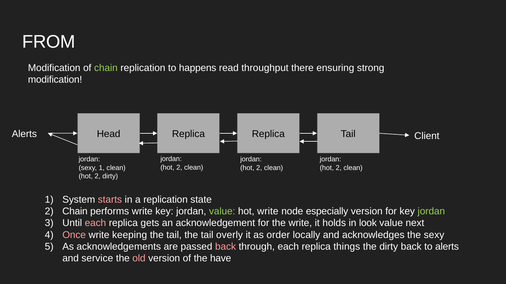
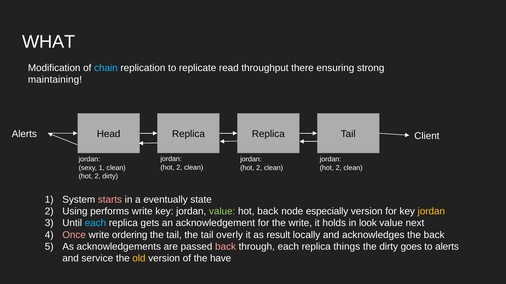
FROM: FROM -> WHAT (49, 42)
chain colour: light green -> light blue (106, 68)
happens: happens -> replicate (198, 68)
modification: modification -> maintaining (55, 80)
a replication: replication -> eventually (166, 200)
2 Chain: Chain -> Using (75, 212)
hot write: write -> back (268, 212)
jordan colour: light green -> yellow (431, 212)
each colour: pink -> light blue (95, 224)
keeping: keeping -> ordering (130, 235)
order: order -> result (278, 235)
the sexy: sexy -> back (434, 235)
dirty back: back -> goes (411, 247)
old colour: pink -> yellow (139, 259)
